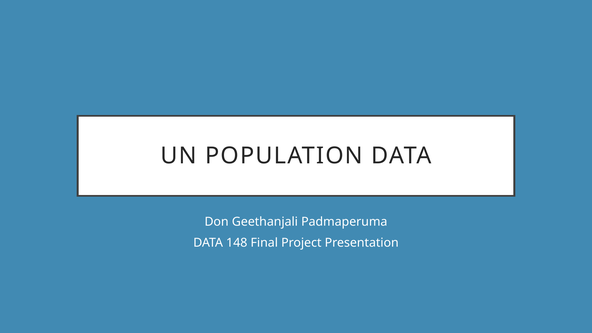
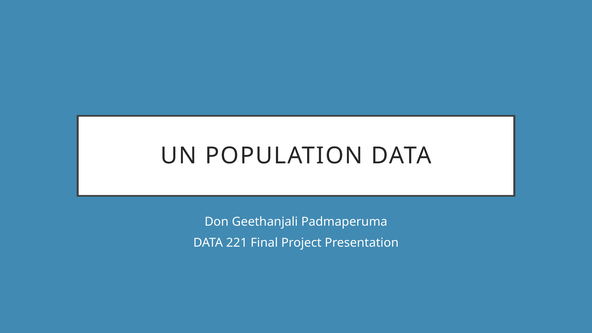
148: 148 -> 221 (237, 243)
